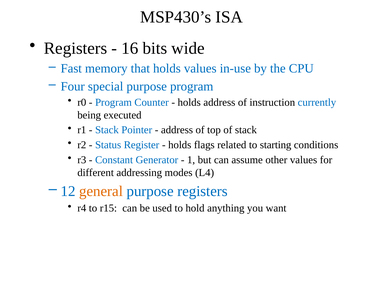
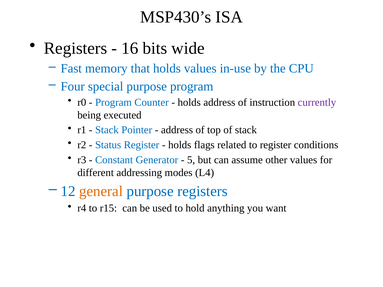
currently colour: blue -> purple (317, 102)
to starting: starting -> register (276, 145)
1: 1 -> 5 (191, 160)
